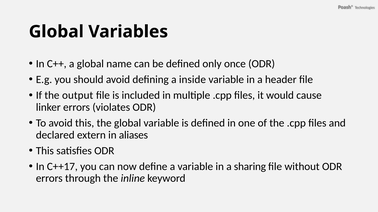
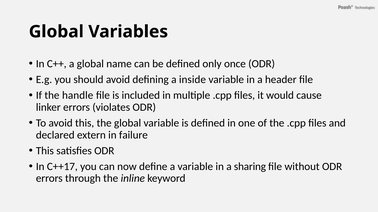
output: output -> handle (78, 96)
aliases: aliases -> failure (133, 135)
